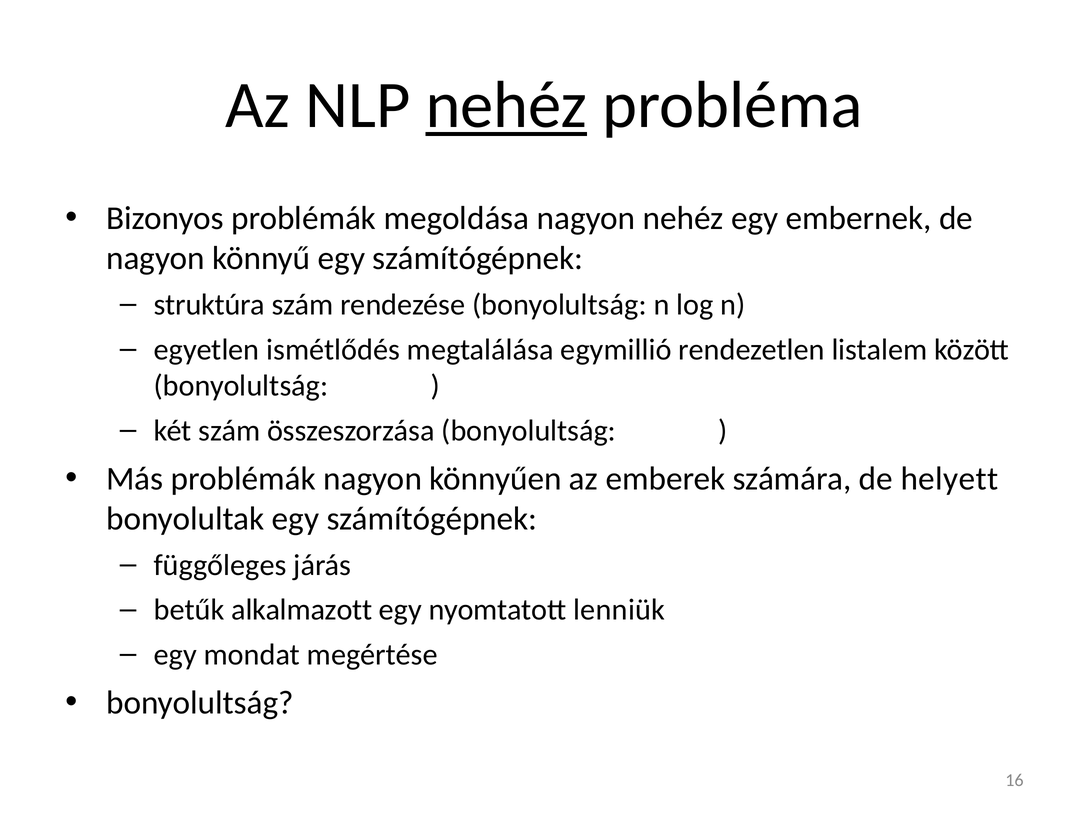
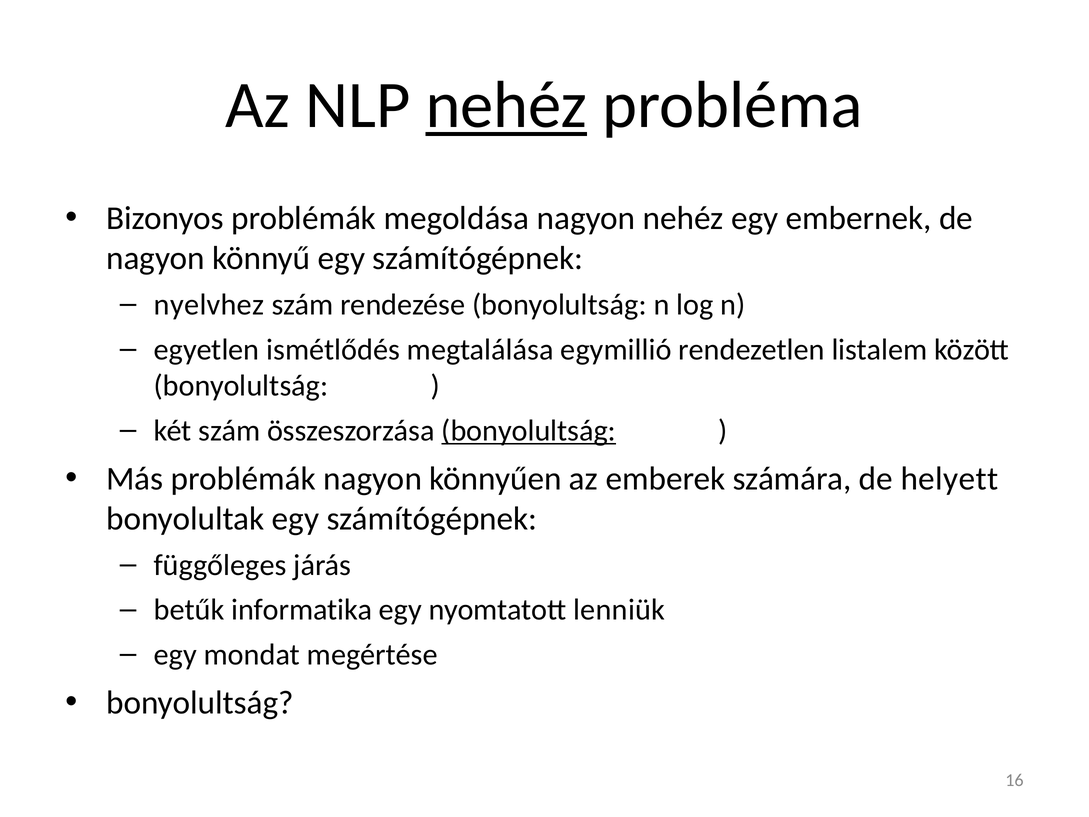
struktúra: struktúra -> nyelvhez (209, 305)
bonyolultság underline: none -> present (529, 431)
alkalmazott: alkalmazott -> informatika (302, 610)
